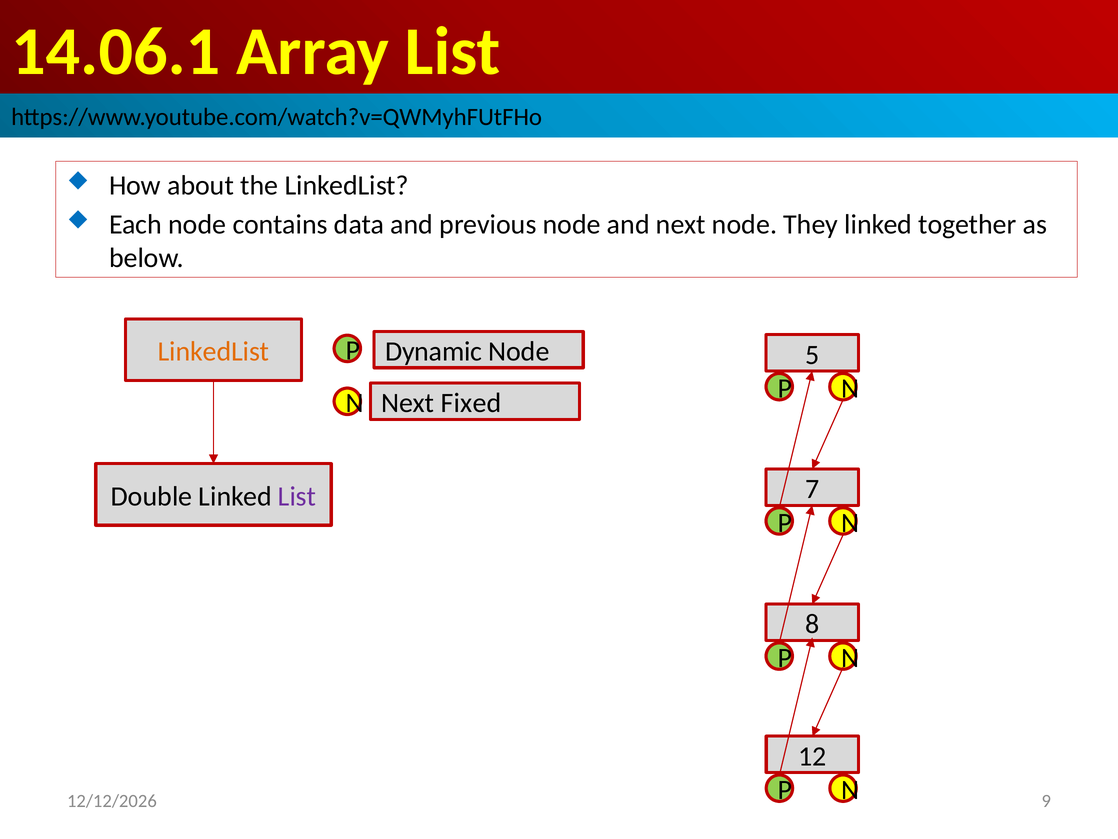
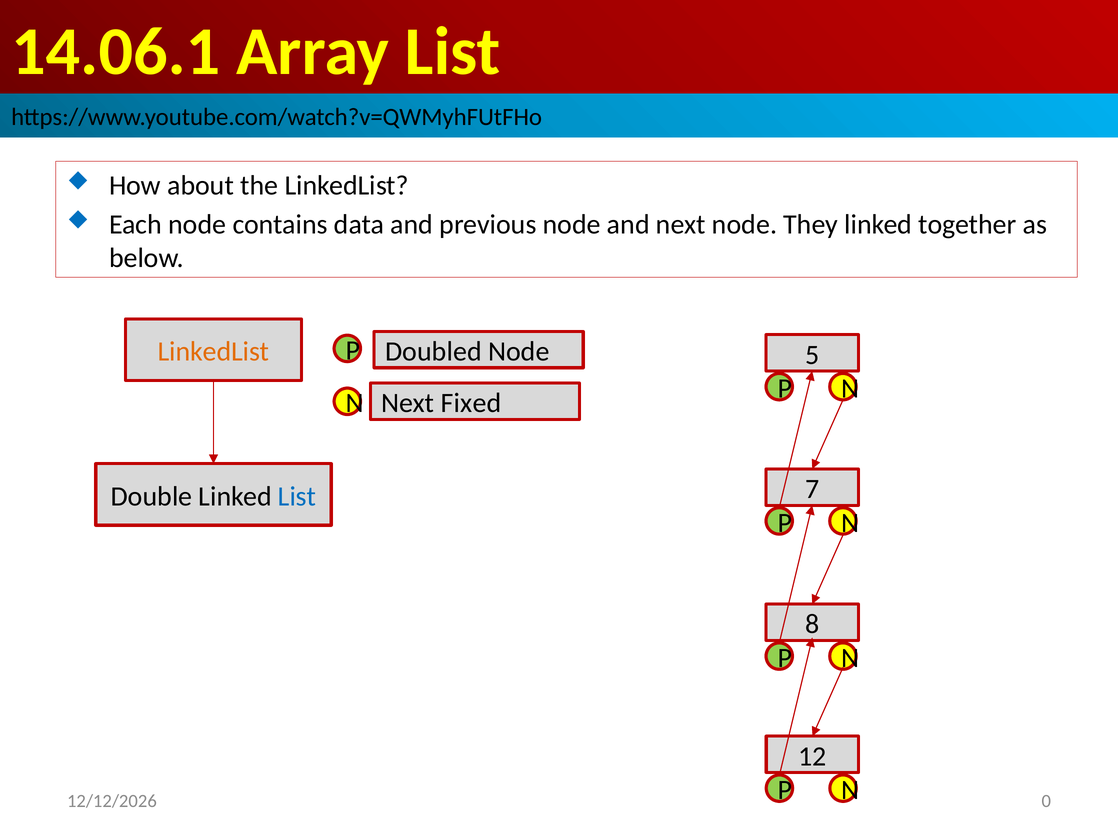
Dynamic: Dynamic -> Doubled (433, 351)
List colour: purple -> blue (297, 496)
9: 9 -> 0 (1046, 801)
